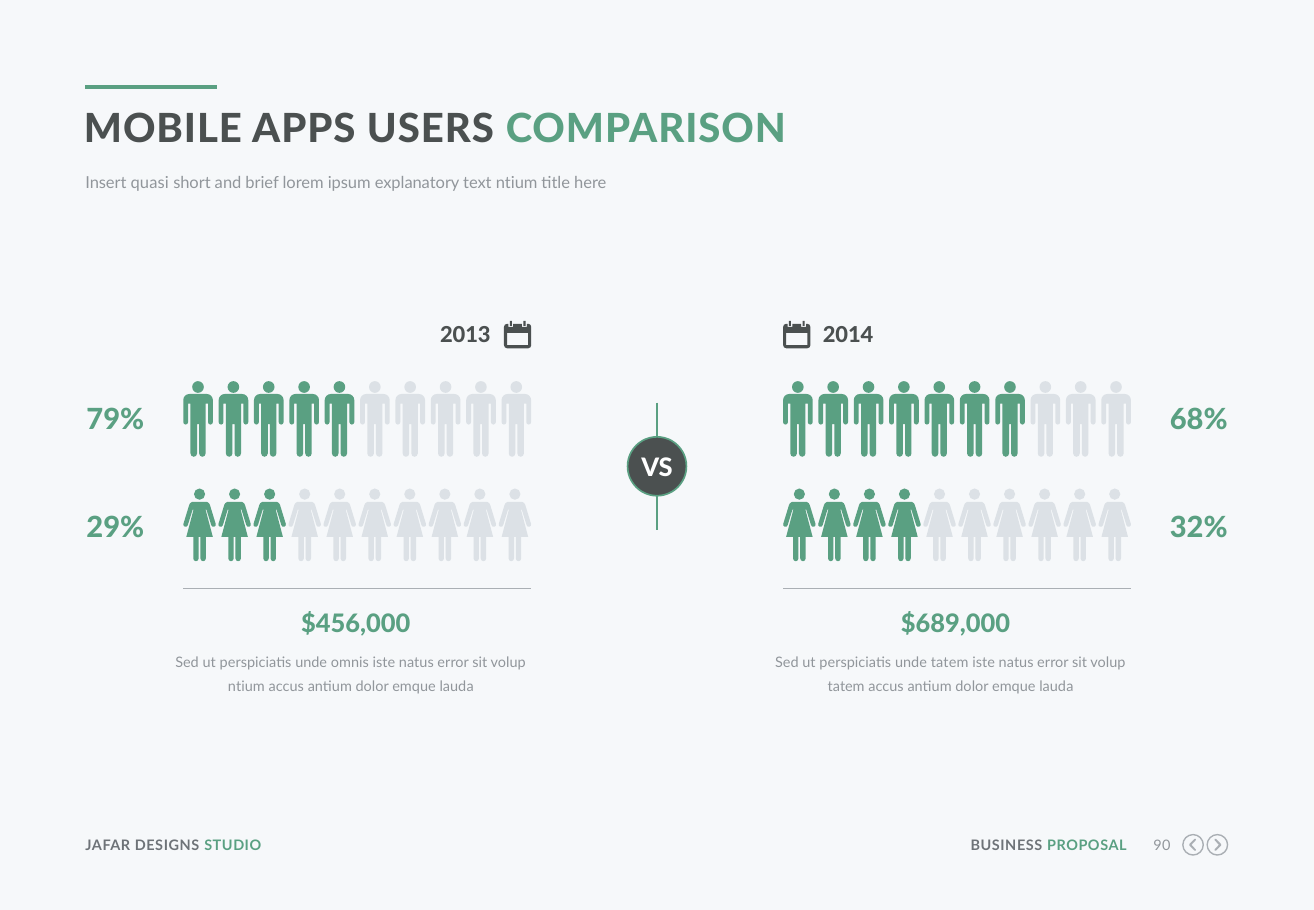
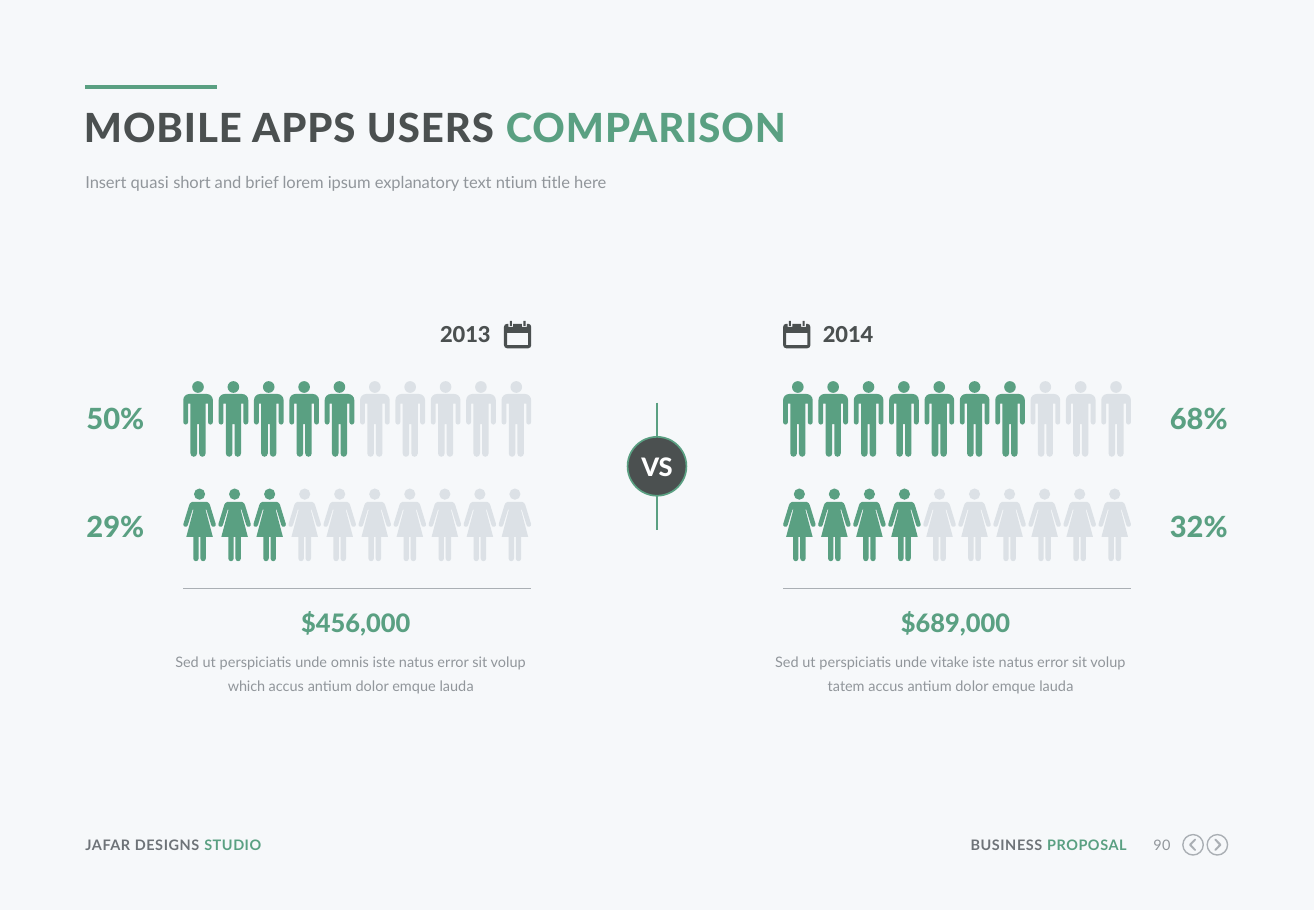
79%: 79% -> 50% (115, 419)
unde tatem: tatem -> vitake (950, 663)
ntium: ntium -> which (246, 687)
